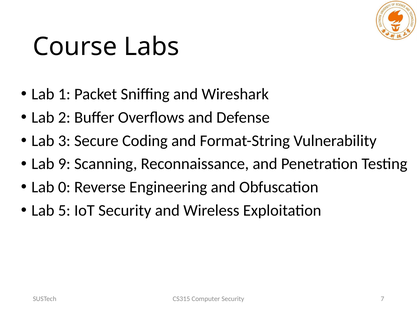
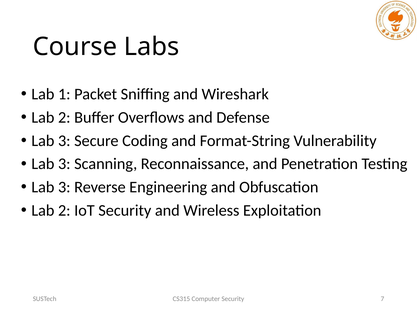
9: 9 -> 3 (64, 164)
0: 0 -> 3 (64, 187)
5: 5 -> 2 (64, 210)
